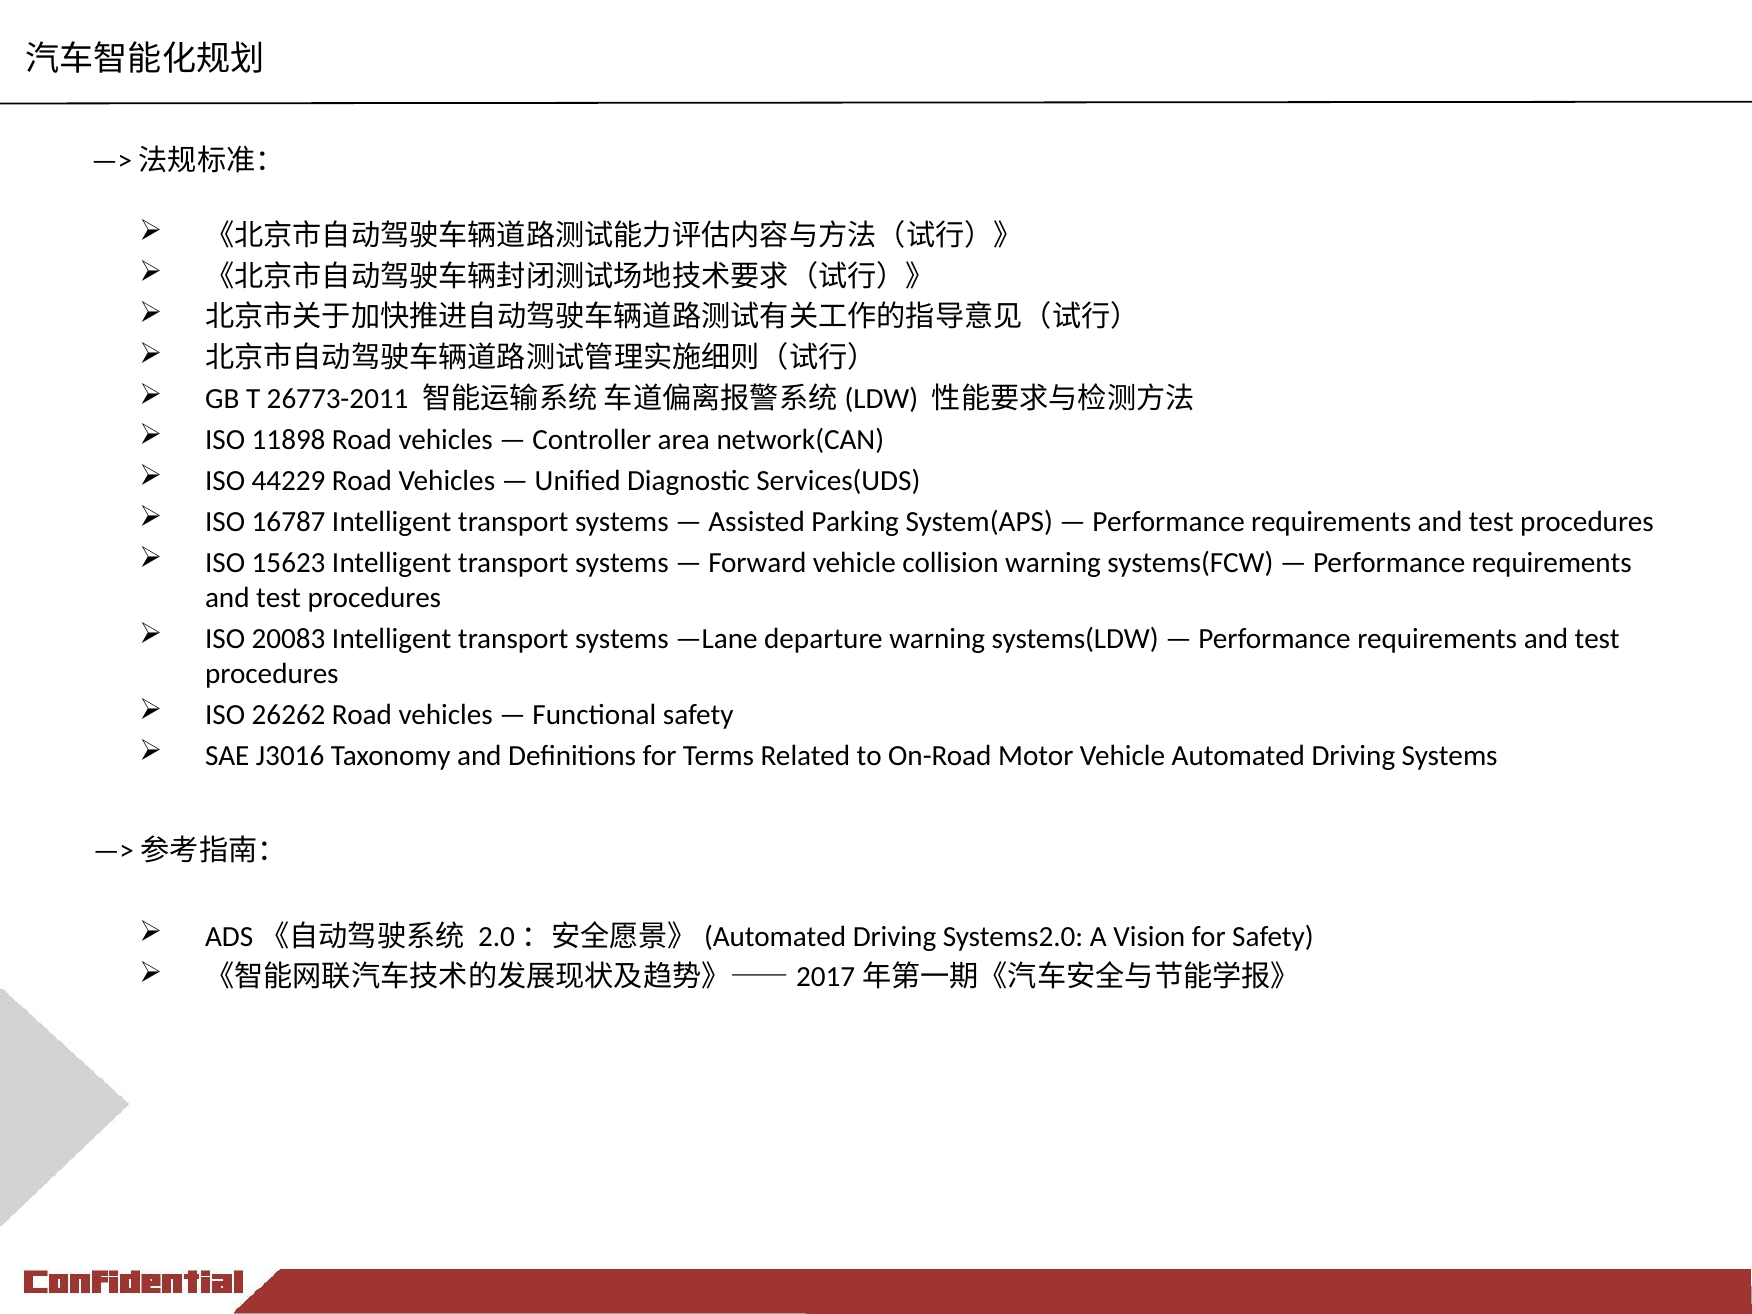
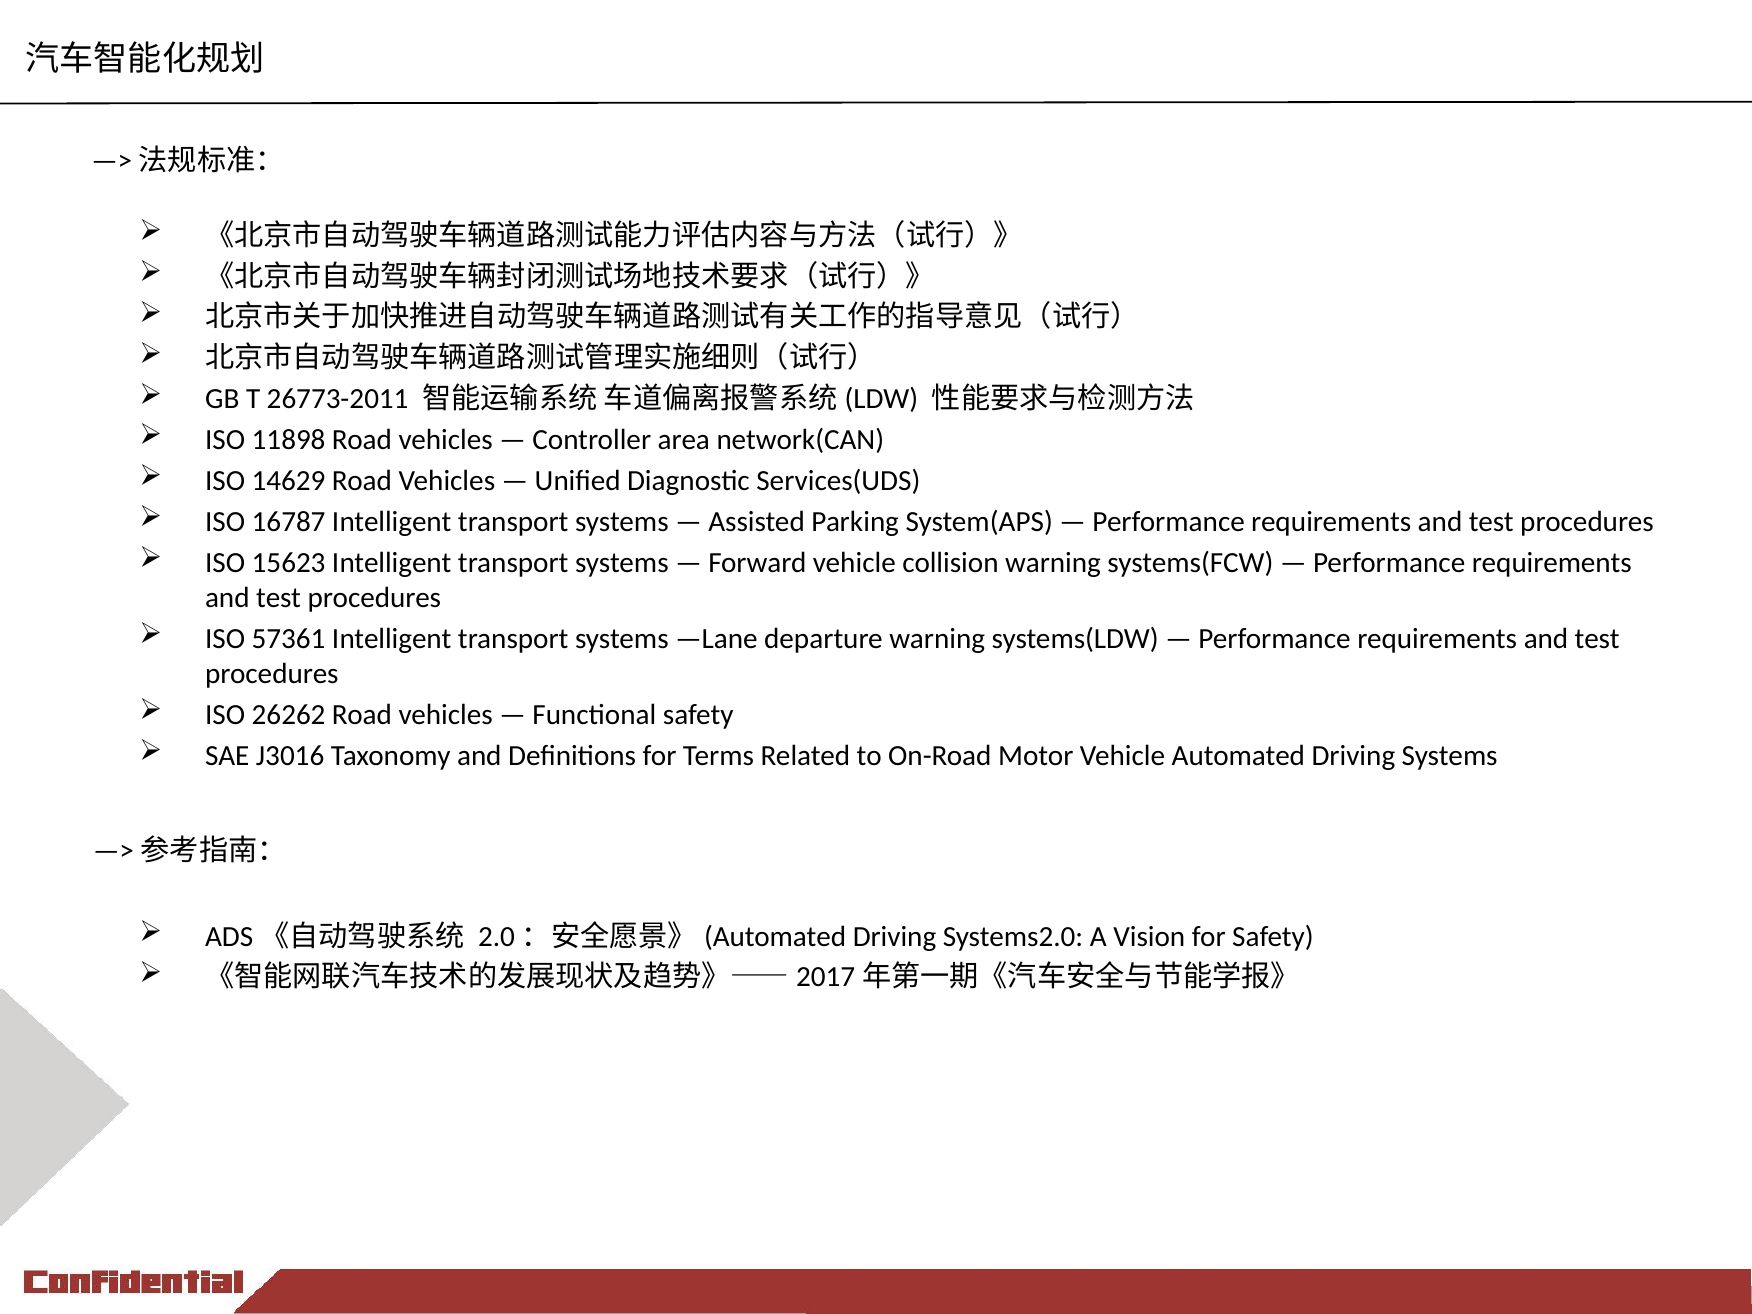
44229: 44229 -> 14629 (288, 481)
20083: 20083 -> 57361 (288, 639)
